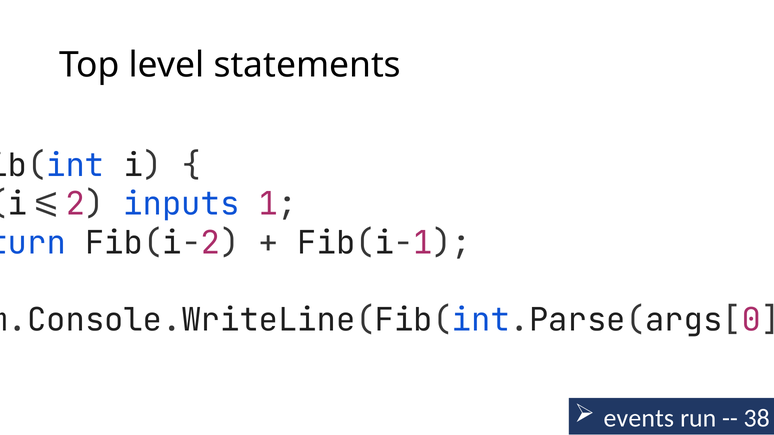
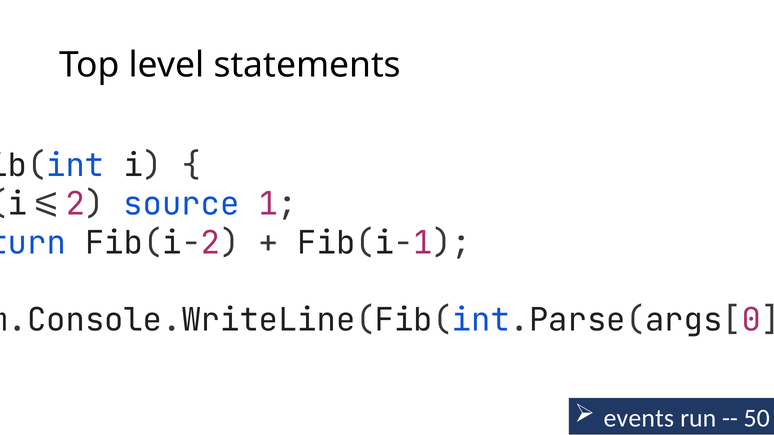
inputs: inputs -> source (181, 204)
38: 38 -> 50 (757, 418)
